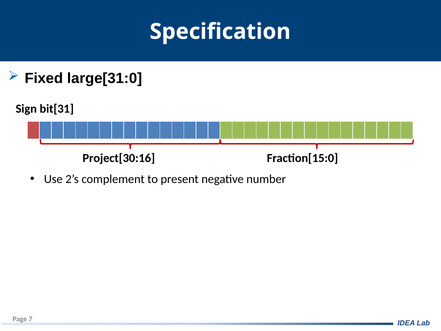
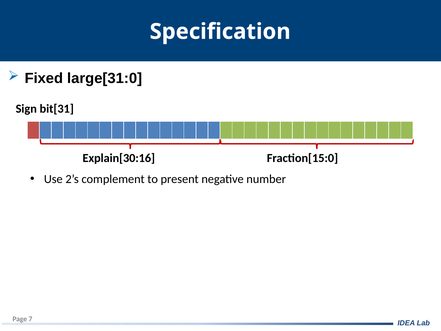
Project[30:16: Project[30:16 -> Explain[30:16 (119, 158)
